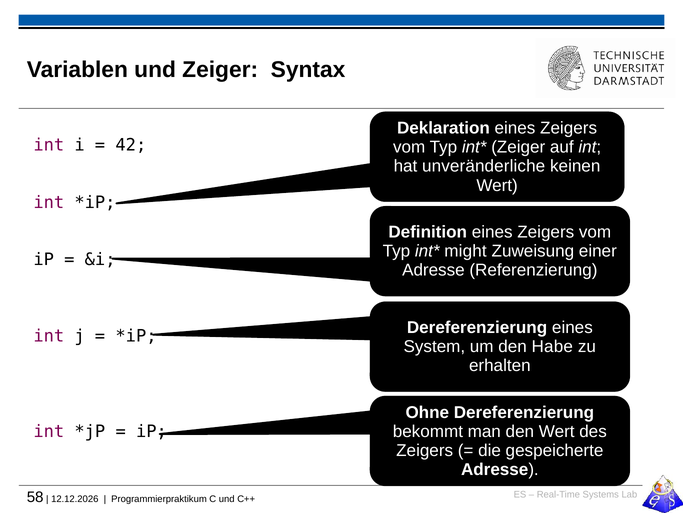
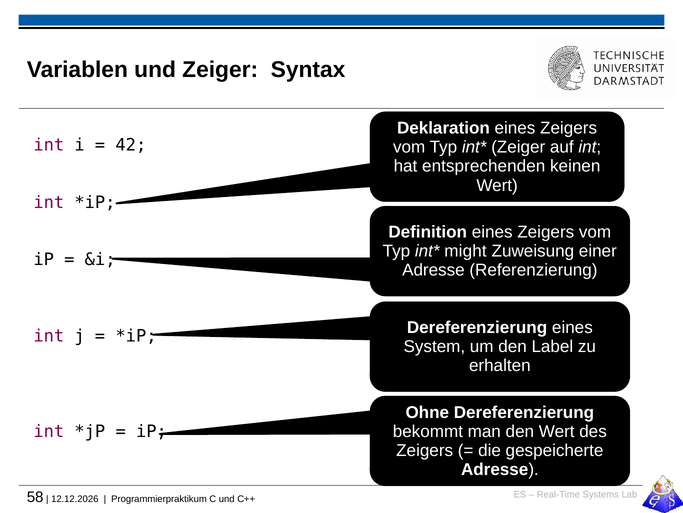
unveränderliche: unveränderliche -> entsprechenden (484, 166)
Habe: Habe -> Label (552, 346)
